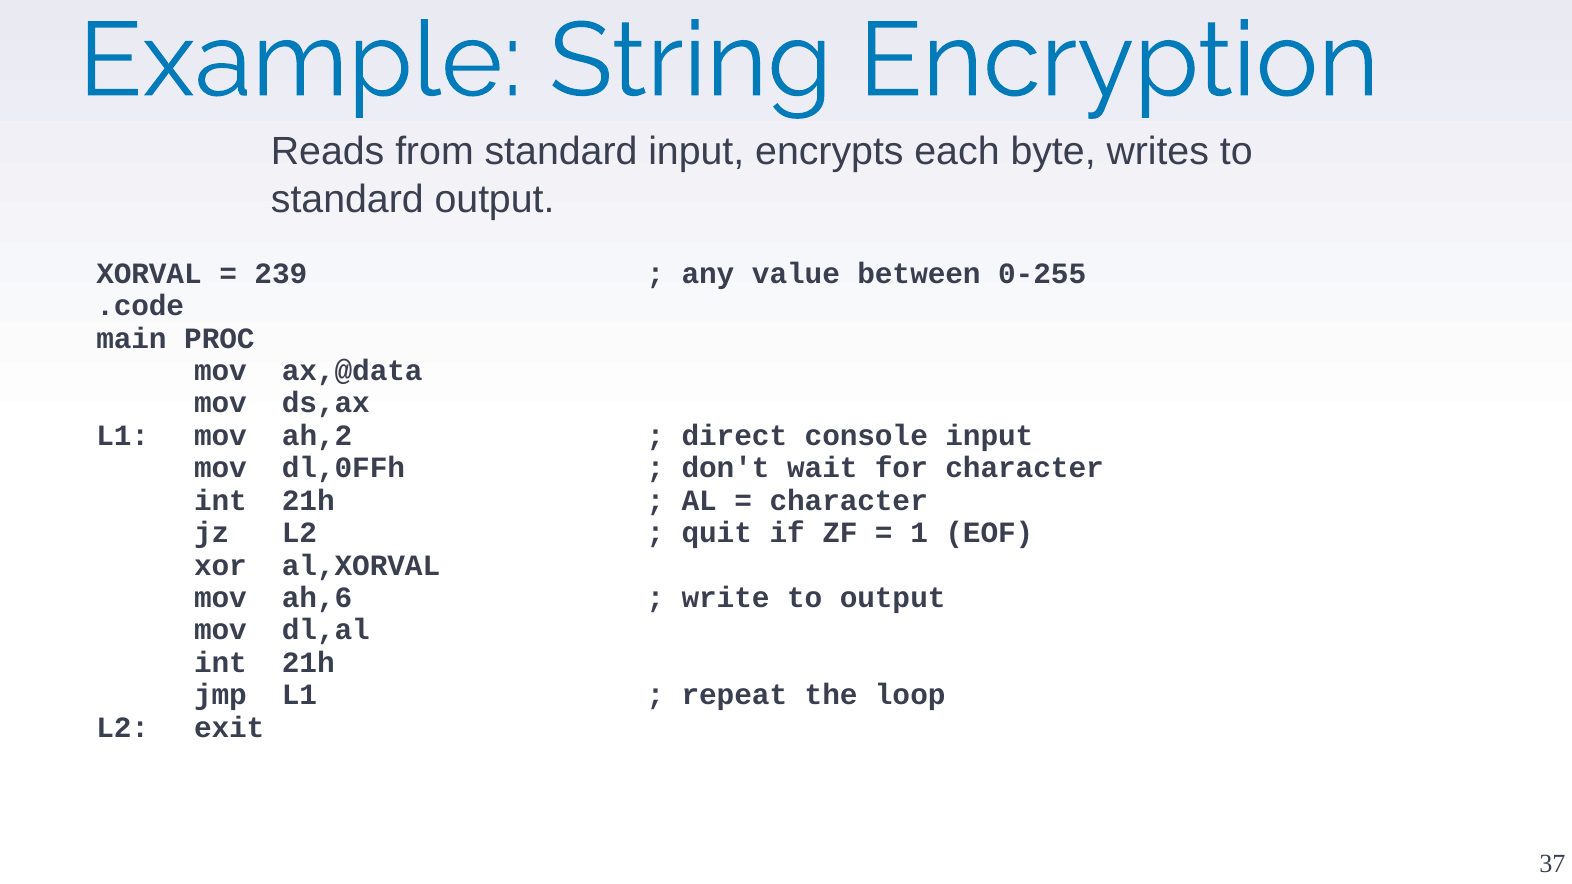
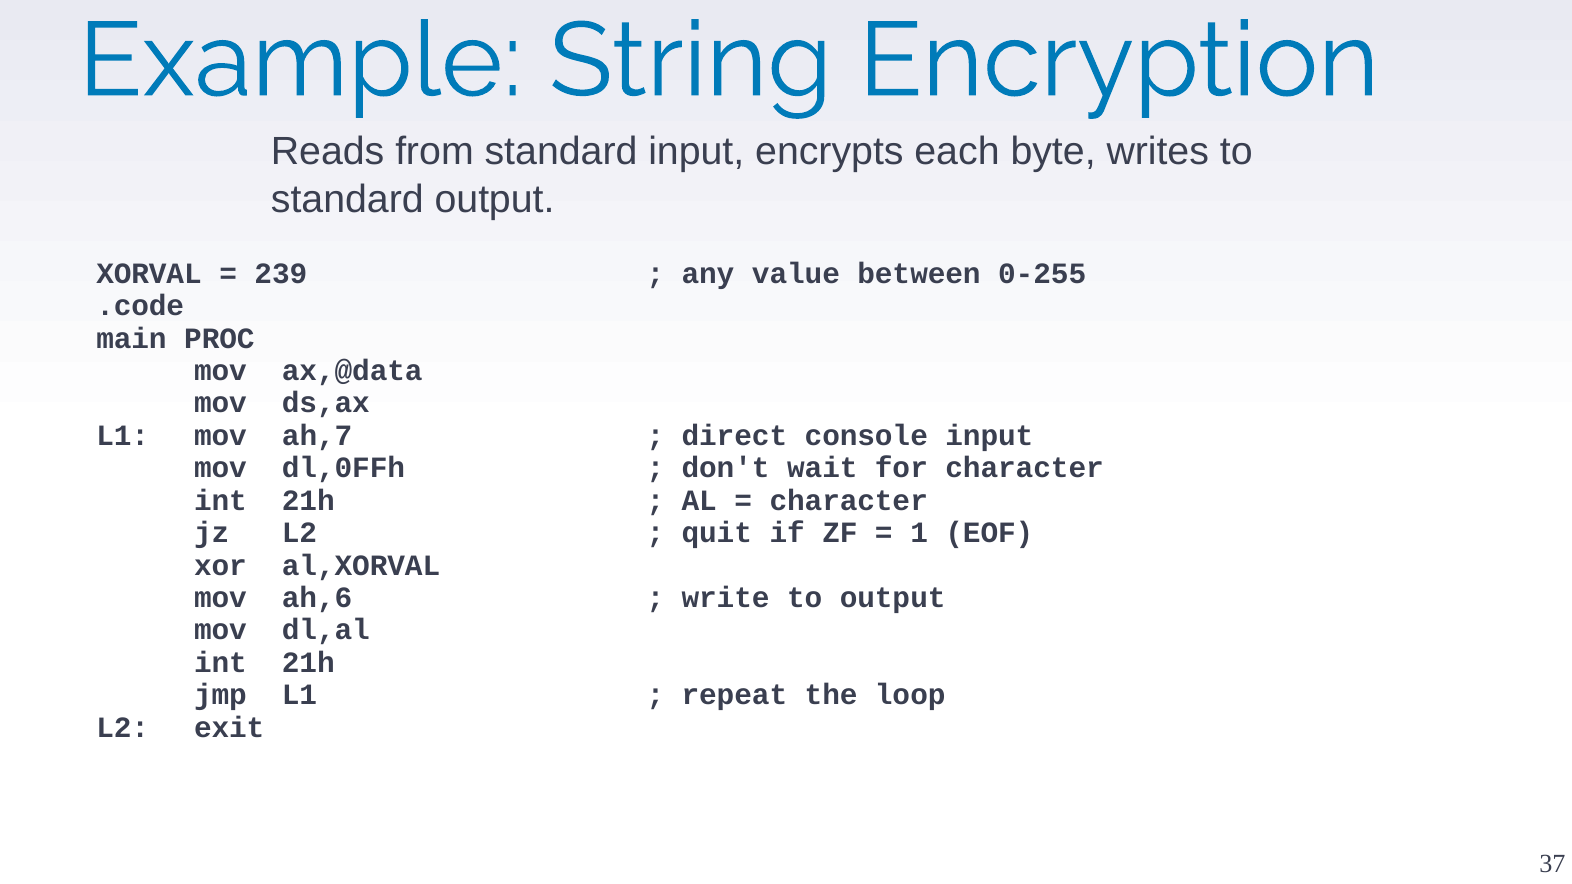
ah,2: ah,2 -> ah,7 (317, 436)
